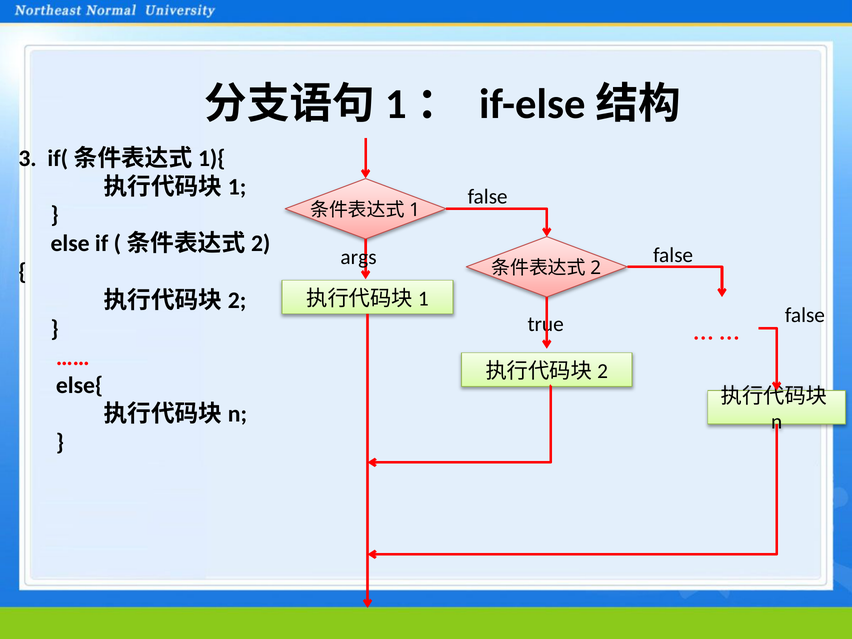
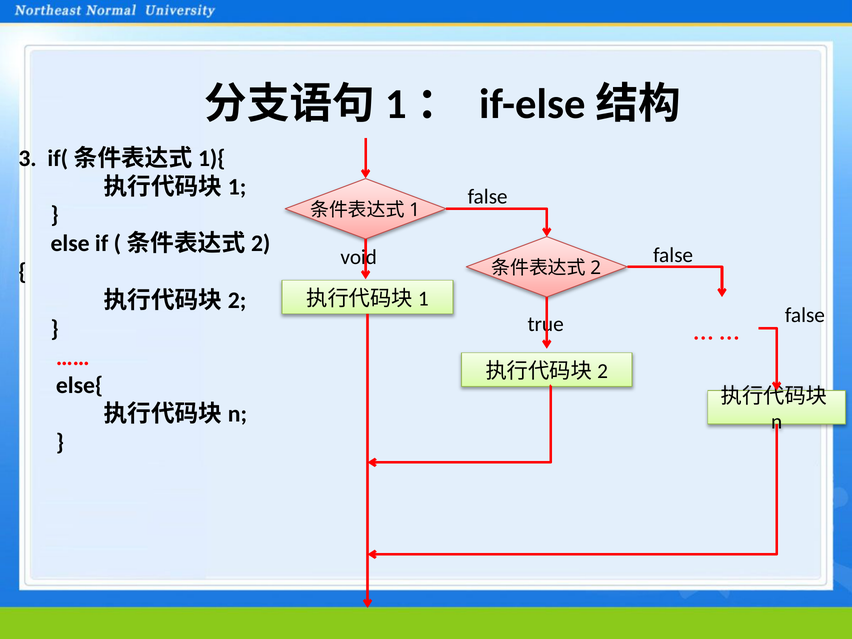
args: args -> void (359, 257)
